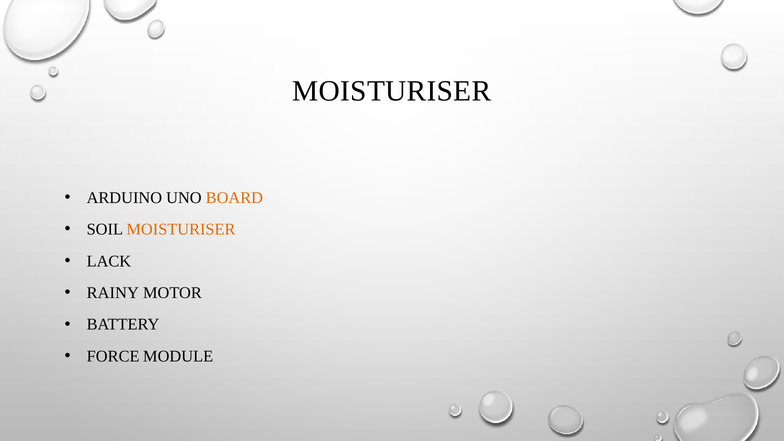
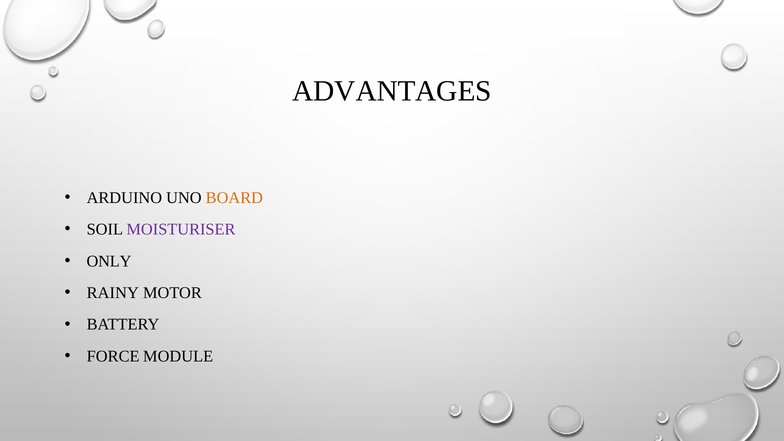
MOISTURISER: MOISTURISER -> ADVANTAGES (392, 91)
MOISTURISER colour: orange -> purple (181, 229)
LACK: LACK -> ONLY (109, 261)
